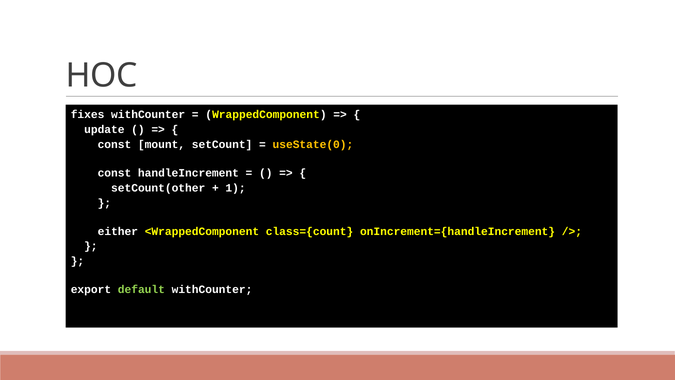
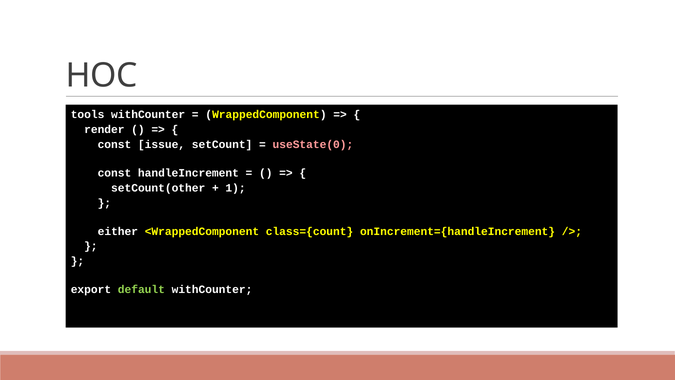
fixes: fixes -> tools (88, 115)
update: update -> render (104, 130)
mount: mount -> issue (162, 144)
useState(0 colour: yellow -> pink (313, 144)
